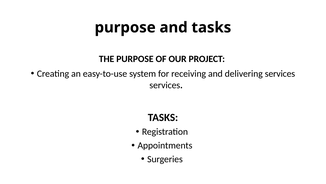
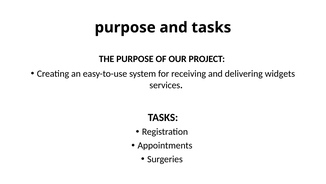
delivering services: services -> widgets (280, 74)
